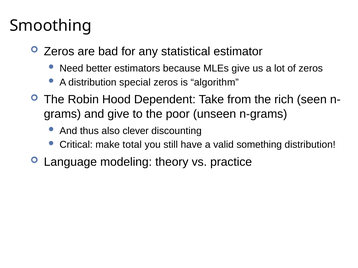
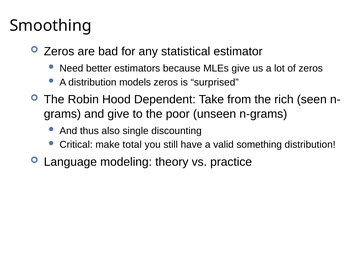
special: special -> models (135, 82)
algorithm: algorithm -> surprised (215, 82)
clever: clever -> single (136, 131)
